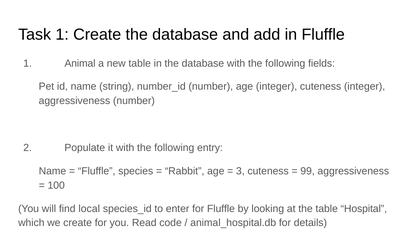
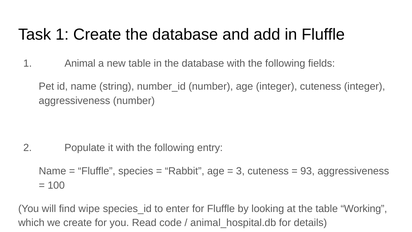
99: 99 -> 93 (308, 171)
local: local -> wipe (89, 209)
Hospital: Hospital -> Working (364, 209)
